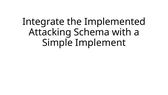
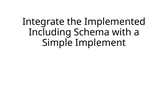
Attacking: Attacking -> Including (50, 32)
